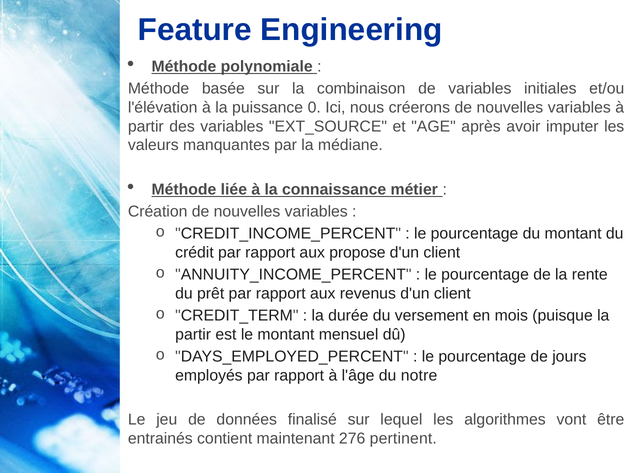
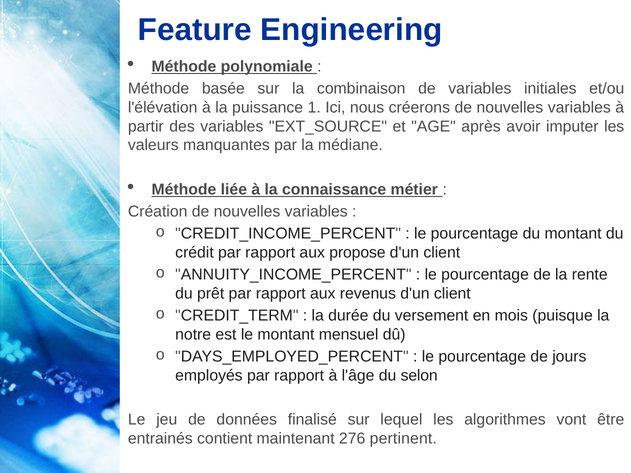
0: 0 -> 1 (314, 107)
partir: partir -> notre (193, 335)
notre: notre -> selon (419, 376)
